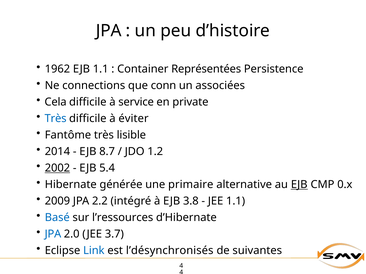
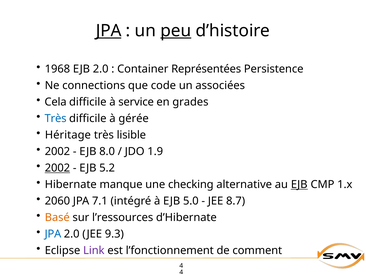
JPA underline: none -> present (109, 31)
peu underline: none -> present (176, 31)
1962: 1962 -> 1968 (57, 69)
EJB 1.1: 1.1 -> 2.0 (101, 69)
conn: conn -> code (163, 86)
private: private -> grades (190, 102)
éviter: éviter -> gérée (134, 119)
Fantôme: Fantôme -> Héritage (68, 135)
2014: 2014 -> 2002 (57, 152)
8.7: 8.7 -> 8.0 (107, 152)
1.2: 1.2 -> 1.9 (155, 152)
5.4: 5.4 -> 5.2 (107, 168)
générée: générée -> manque (121, 185)
primaire: primaire -> checking (191, 185)
0.x: 0.x -> 1.x (345, 185)
2009: 2009 -> 2060 (57, 201)
2.2: 2.2 -> 7.1 (100, 201)
3.8: 3.8 -> 5.0 (191, 201)
JEE 1.1: 1.1 -> 8.7 (236, 201)
Basé colour: blue -> orange (57, 218)
3.7: 3.7 -> 9.3 (114, 234)
Link colour: blue -> purple (94, 251)
l’désynchronisés: l’désynchronisés -> l’fonctionnement (170, 251)
suivantes: suivantes -> comment (257, 251)
